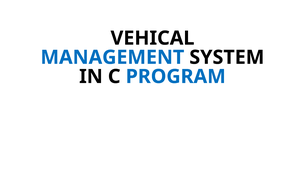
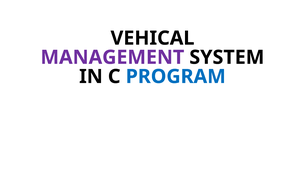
MANAGEMENT colour: blue -> purple (112, 57)
